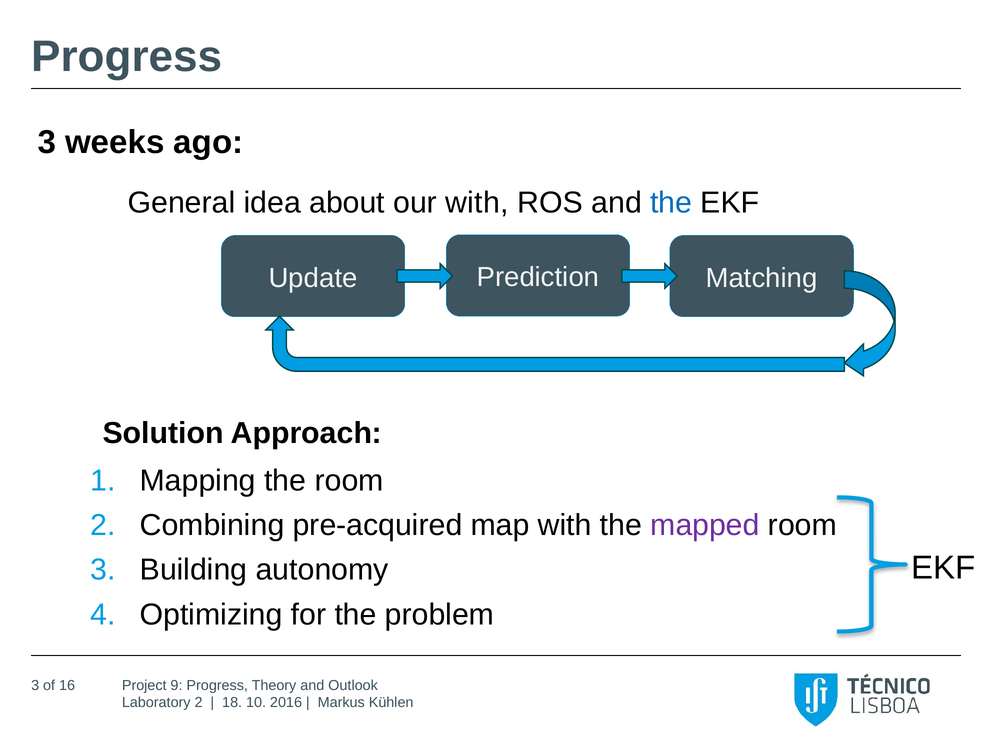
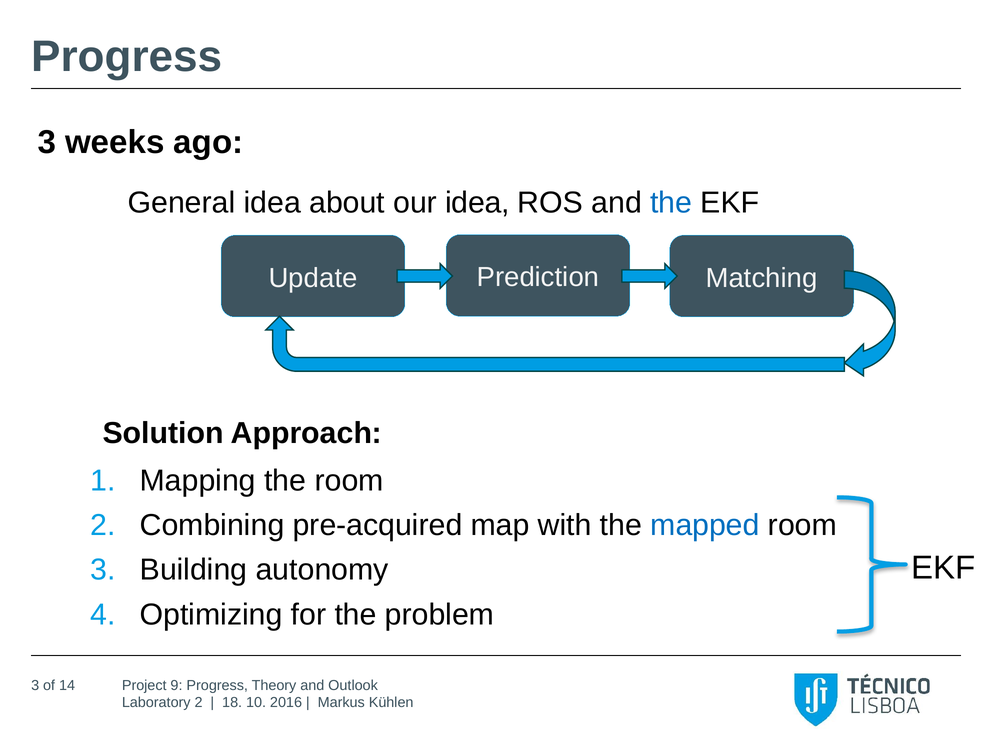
our with: with -> idea (477, 203)
mapped colour: purple -> blue (705, 525)
16: 16 -> 14 (67, 685)
